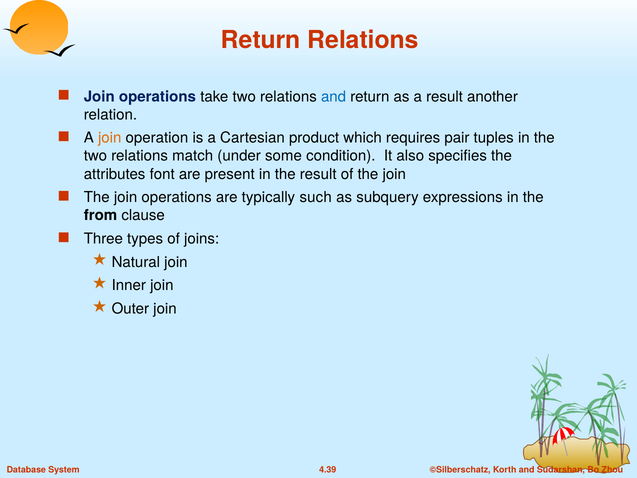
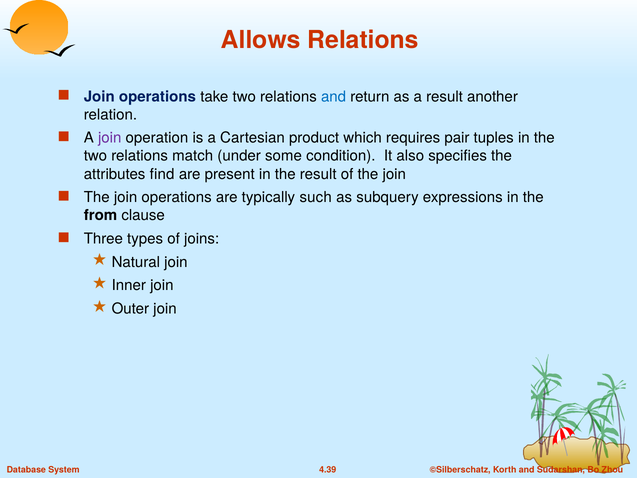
Return: Return -> Allows (261, 40)
join colour: orange -> purple (110, 138)
font: font -> find (162, 174)
